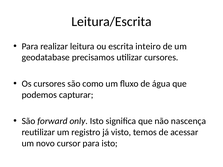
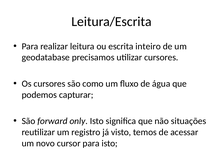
nascença: nascença -> situações (189, 121)
